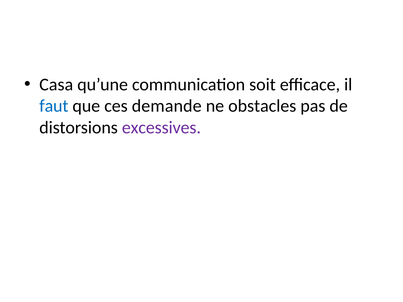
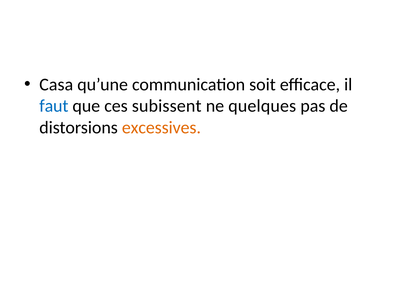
demande: demande -> subissent (167, 106)
obstacles: obstacles -> quelques (262, 106)
excessives colour: purple -> orange (161, 128)
